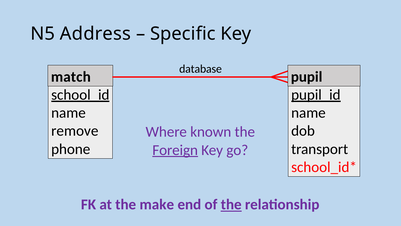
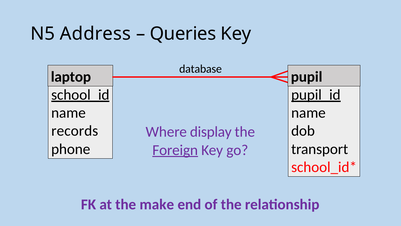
Specific: Specific -> Queries (183, 34)
match: match -> laptop (71, 77)
remove: remove -> records (75, 131)
known: known -> display (211, 132)
the underline: present -> none (231, 204)
